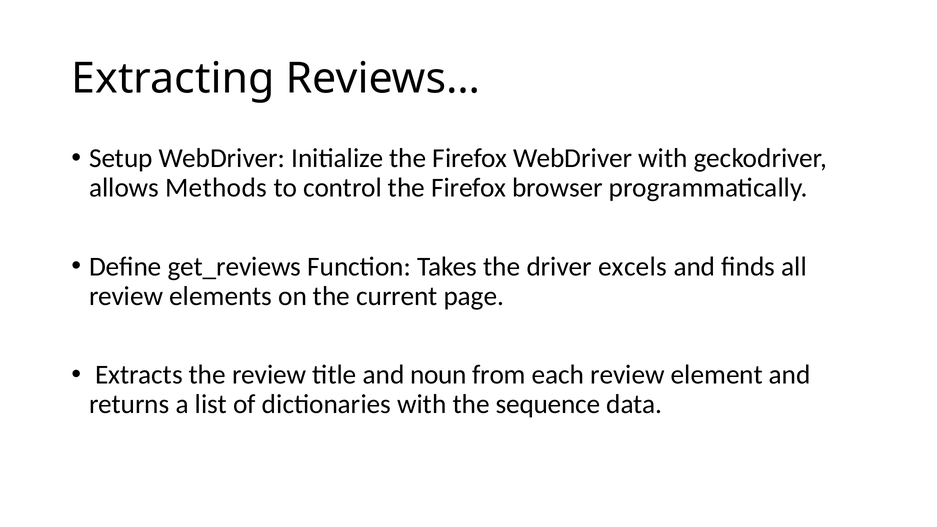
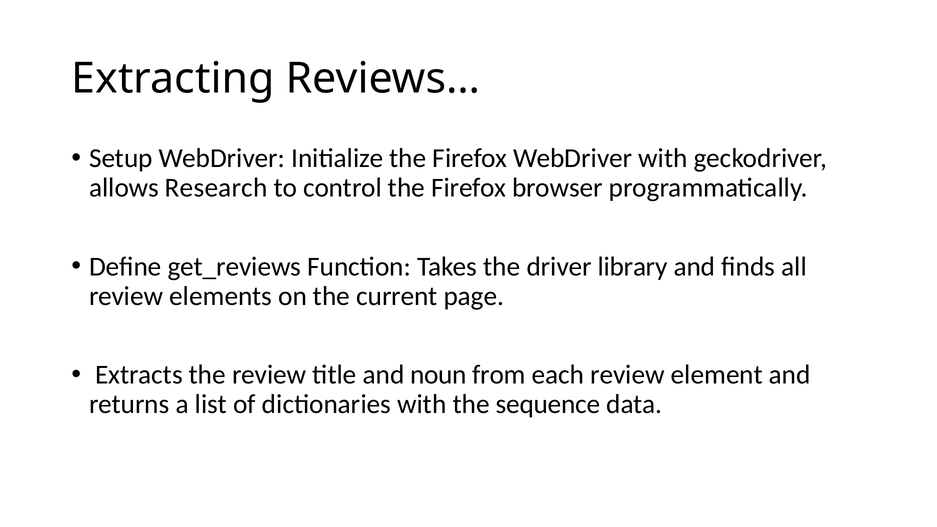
Methods: Methods -> Research (216, 188)
excels: excels -> library (633, 267)
